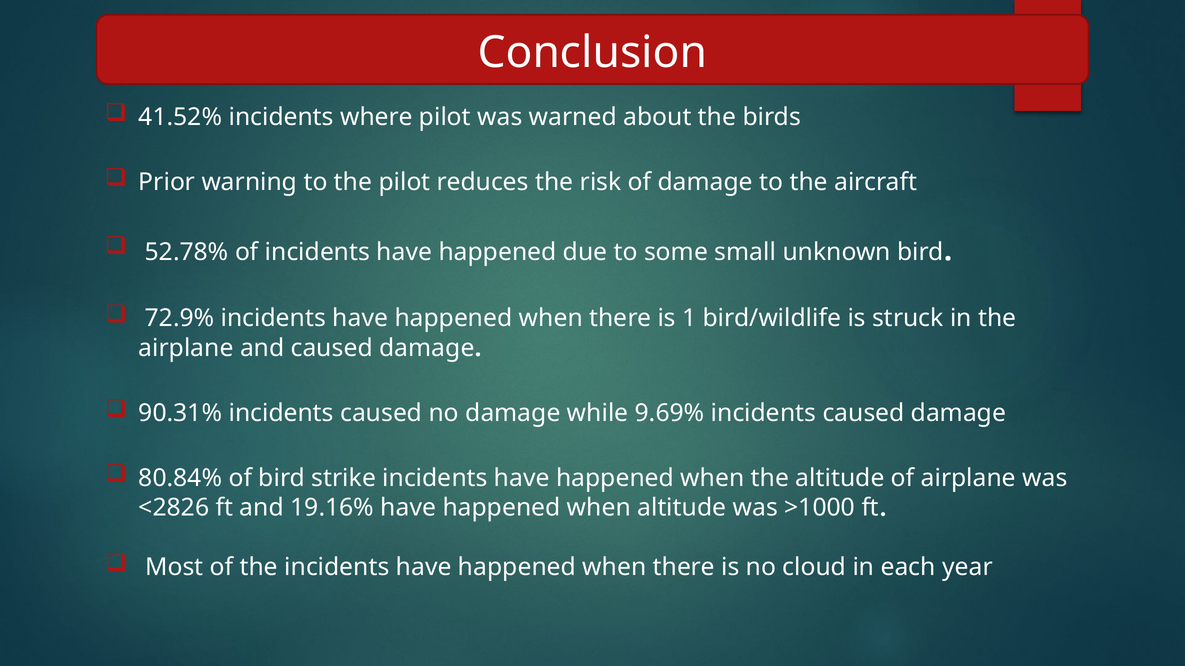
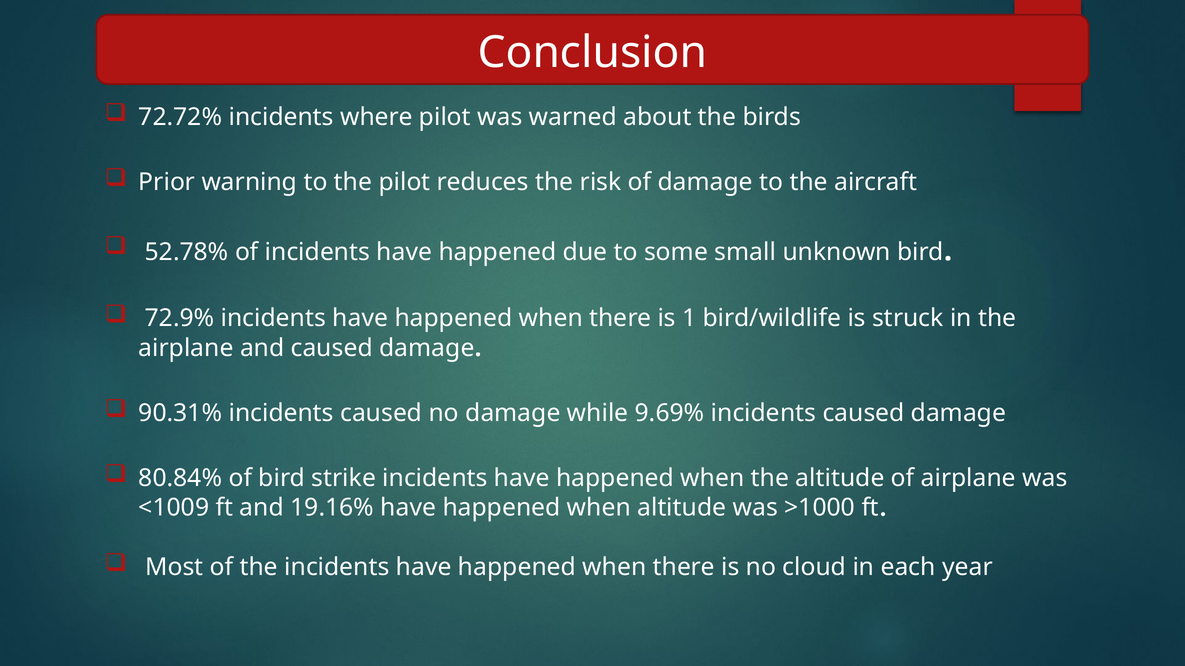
41.52%: 41.52% -> 72.72% (180, 117)
<2826: <2826 -> <1009 (174, 508)
